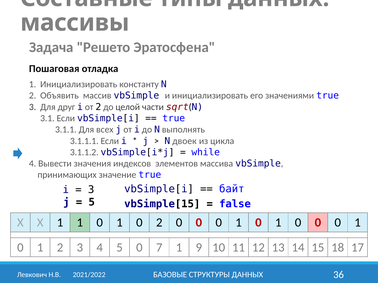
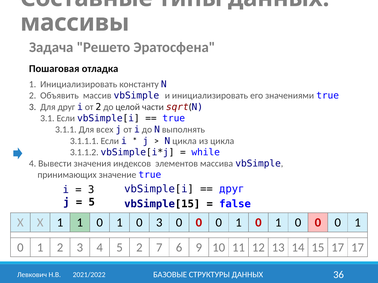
N двоек: двоек -> цикла (184, 141)
байт: байт -> друг (232, 189)
0 2: 2 -> 3 (159, 223)
5 0: 0 -> 2 (139, 248)
7 1: 1 -> 6 (179, 248)
15 18: 18 -> 17 (338, 248)
